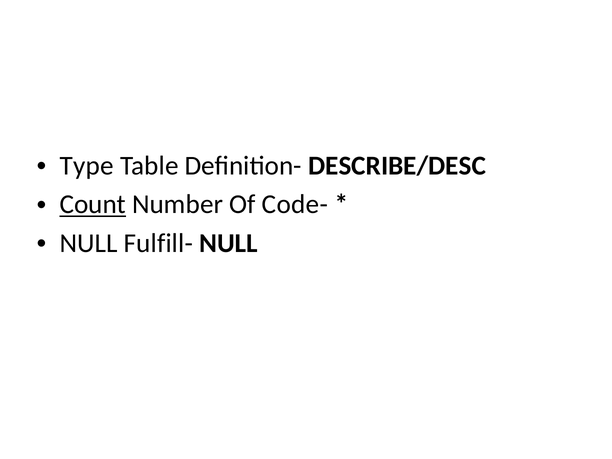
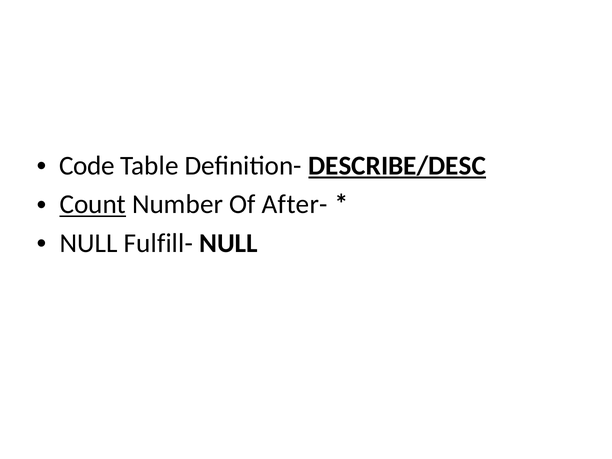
Type: Type -> Code (87, 166)
DESCRIBE/DESC underline: none -> present (397, 166)
Code-: Code- -> After- (295, 204)
